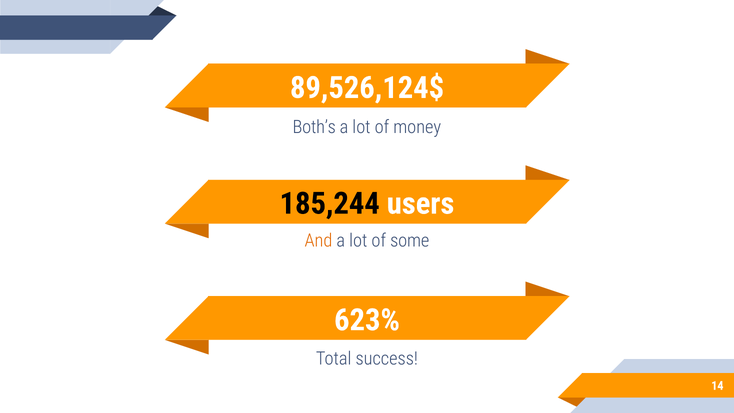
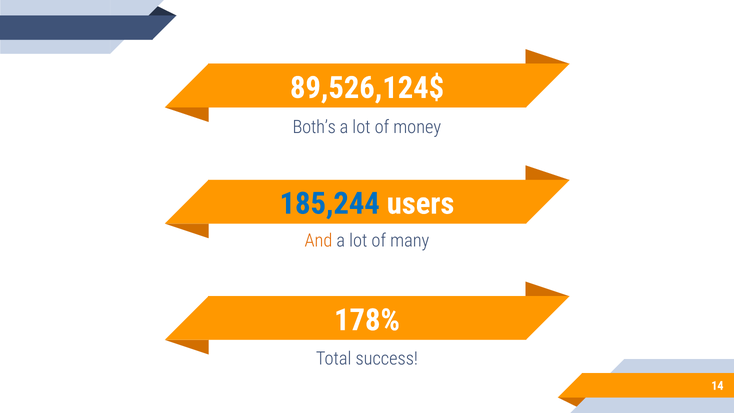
185,244 colour: black -> blue (330, 204)
some: some -> many (410, 241)
623%: 623% -> 178% (367, 320)
